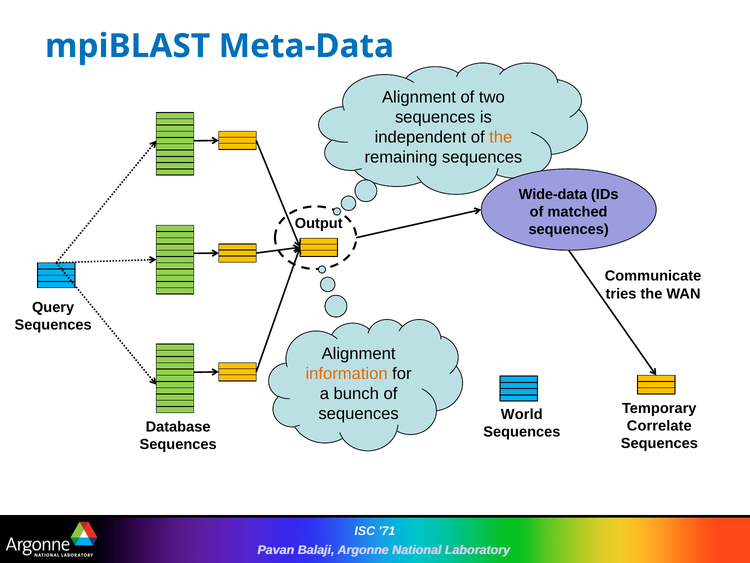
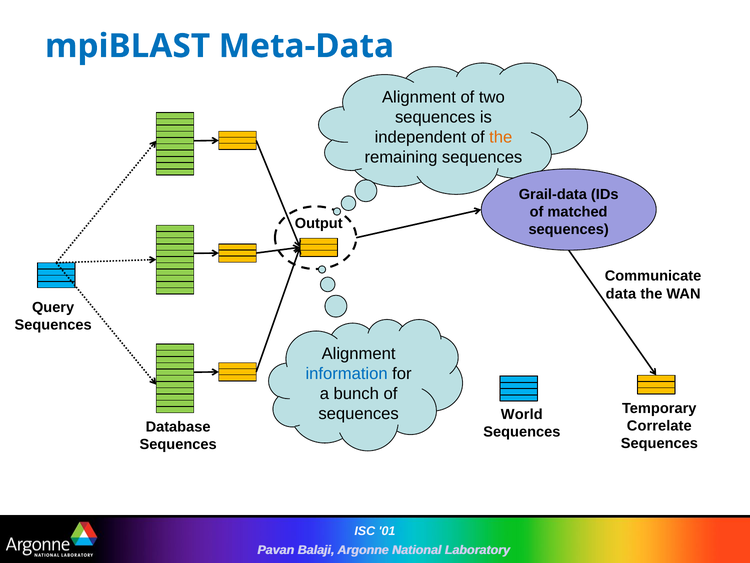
Wide-data: Wide-data -> Grail-data (553, 194)
tries: tries -> data (621, 293)
information colour: orange -> blue (347, 373)
71: 71 -> 01 (387, 531)
